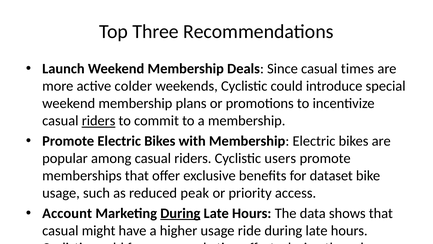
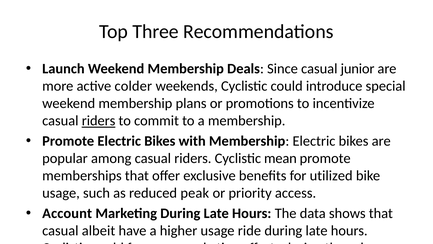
times: times -> junior (358, 69)
users: users -> mean (280, 158)
dataset: dataset -> utilized (331, 175)
During underline: present -> none (180, 213)
might: might -> albeit (99, 230)
